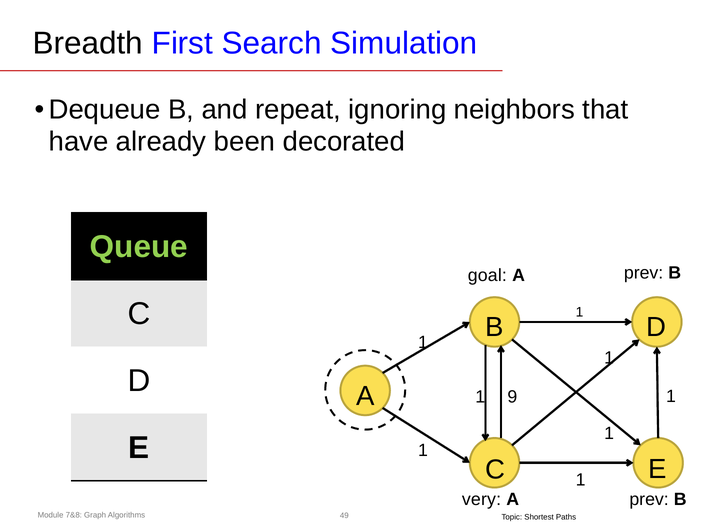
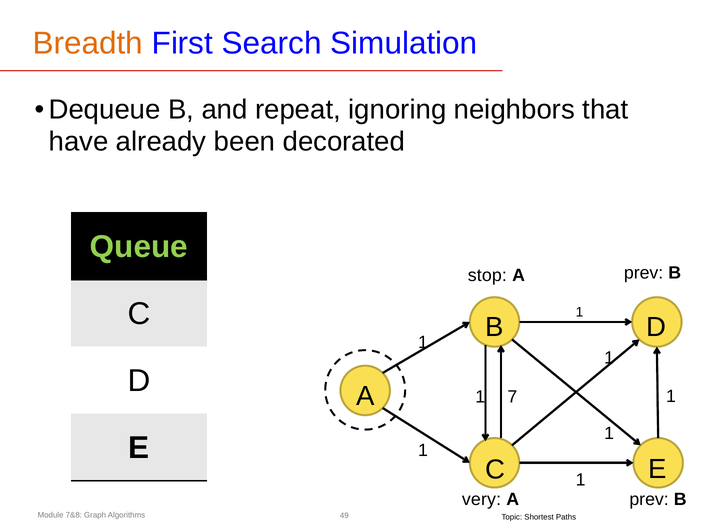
Breadth colour: black -> orange (88, 43)
goal: goal -> stop (487, 275)
9: 9 -> 7 (512, 397)
